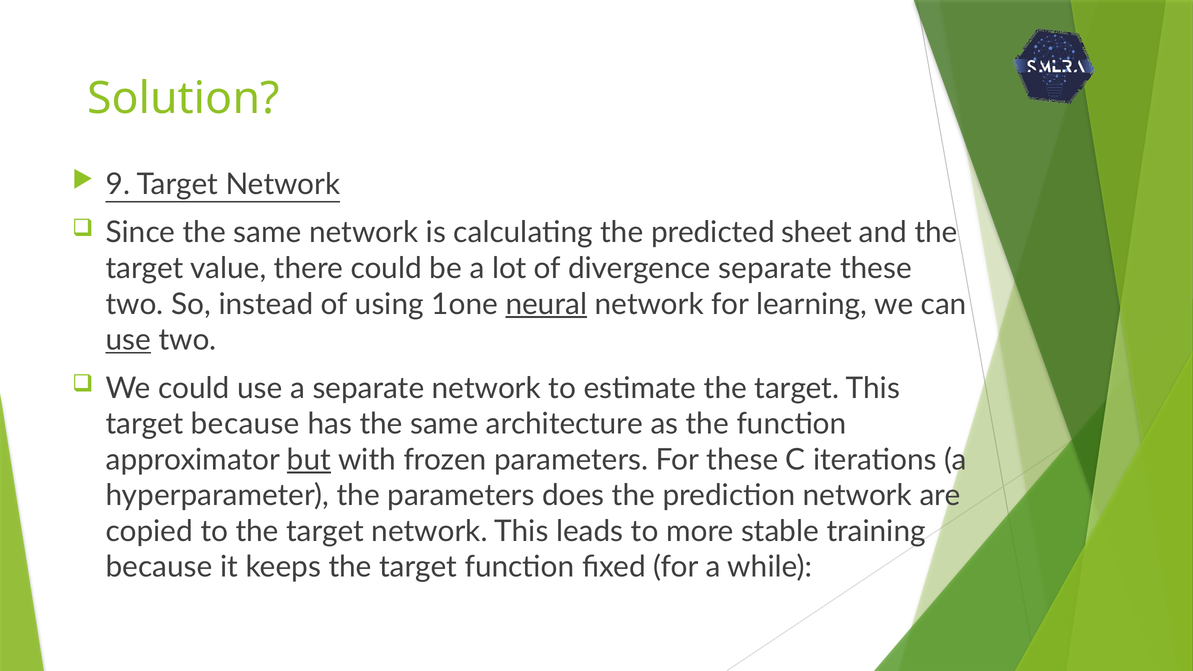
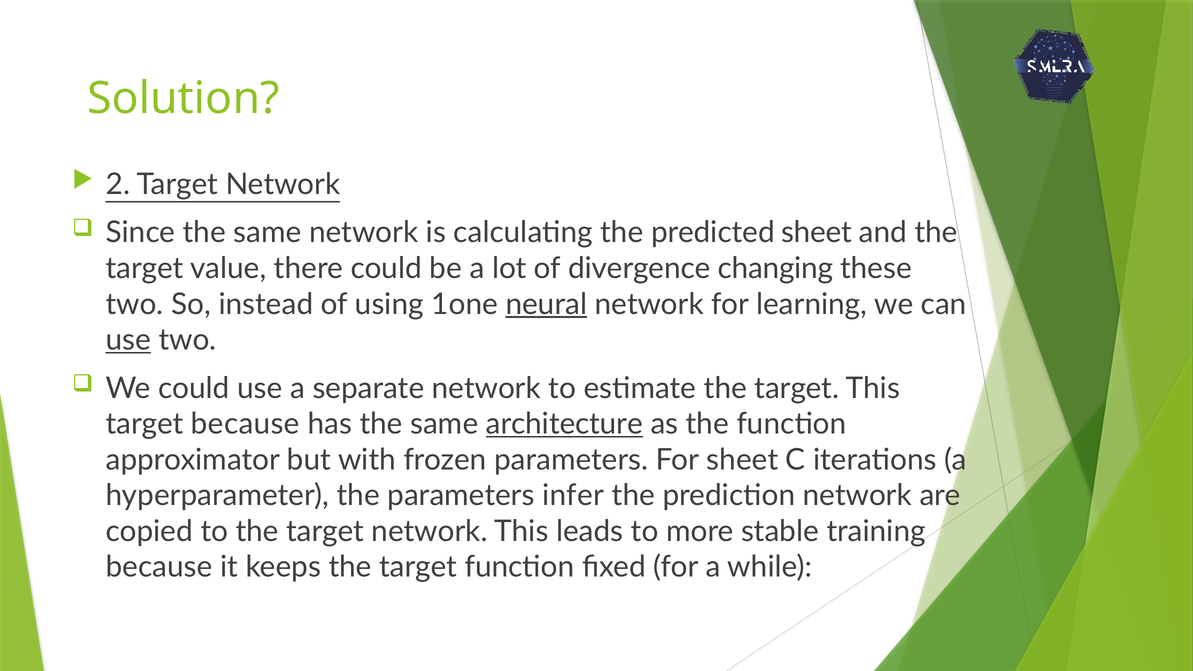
9: 9 -> 2 (118, 184)
divergence separate: separate -> changing (775, 268)
architecture underline: none -> present (564, 424)
but underline: present -> none (309, 460)
For these: these -> sheet (742, 460)
does: does -> infer (573, 496)
